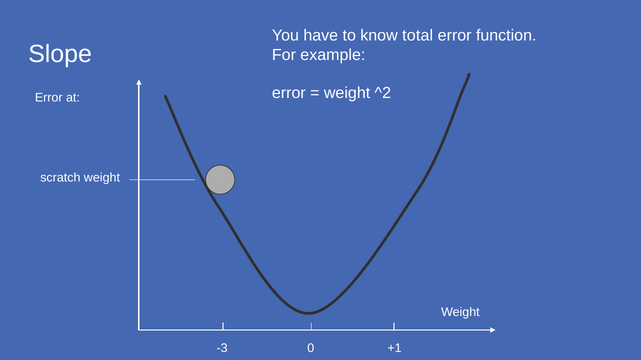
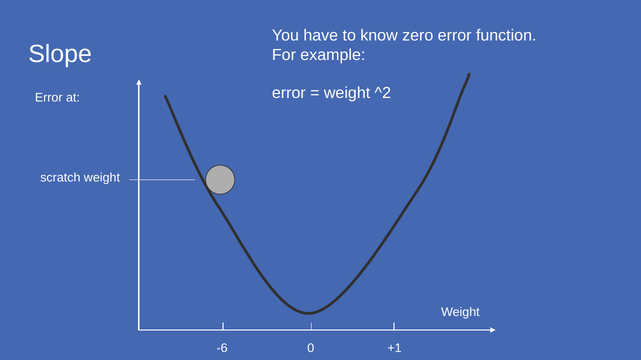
total: total -> zero (418, 36)
-3: -3 -> -6 (222, 349)
